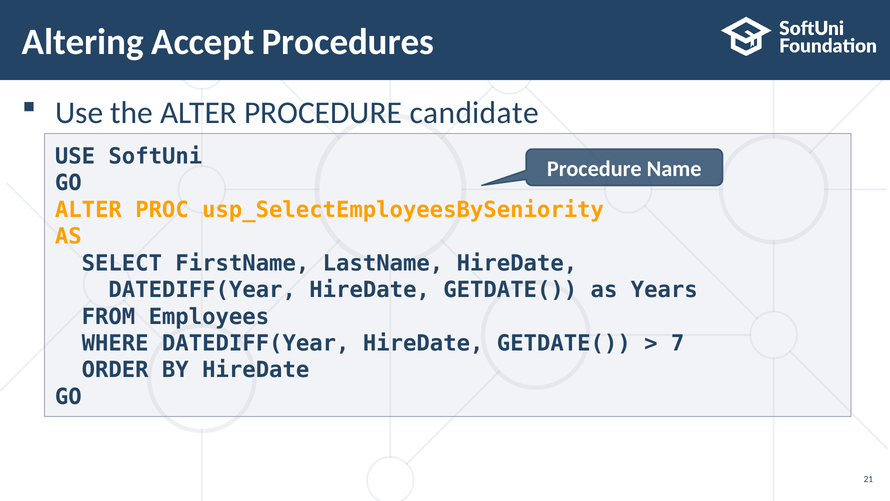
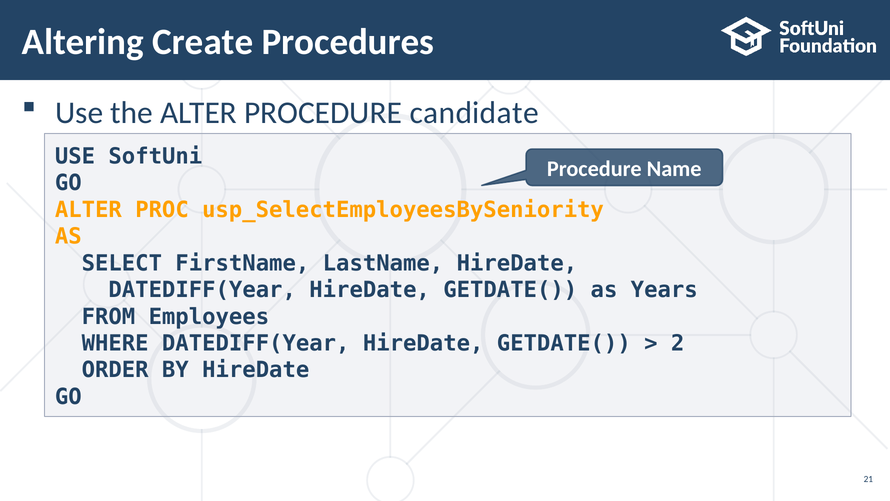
Accept: Accept -> Create (203, 42)
7: 7 -> 2 (678, 343)
